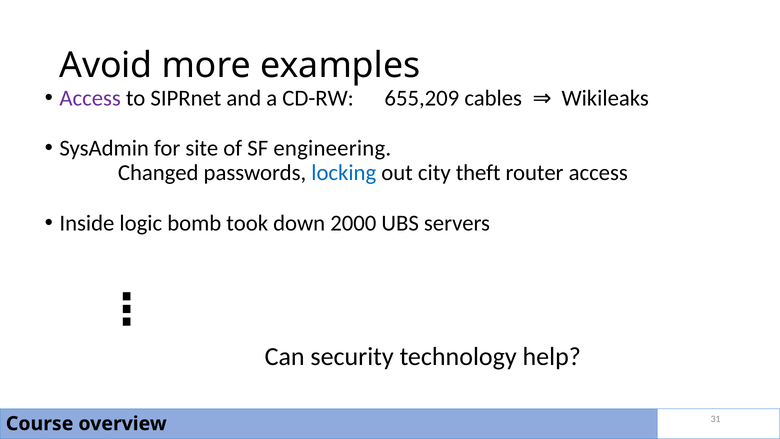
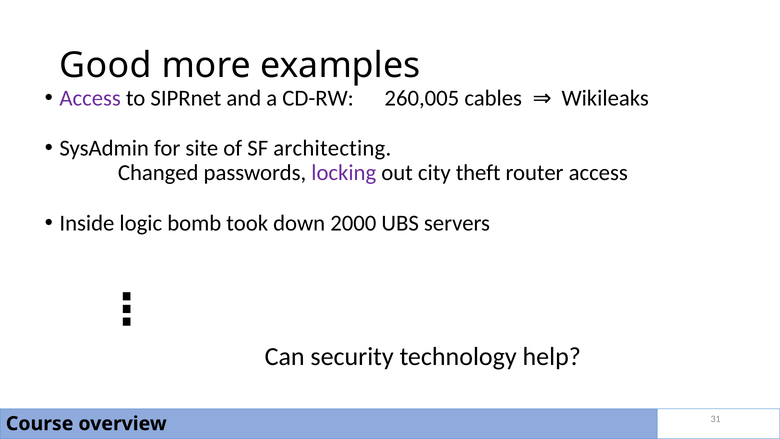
Avoid: Avoid -> Good (106, 66)
655,209: 655,209 -> 260,005 (422, 98)
engineering: engineering -> architecting (332, 148)
locking colour: blue -> purple (344, 173)
